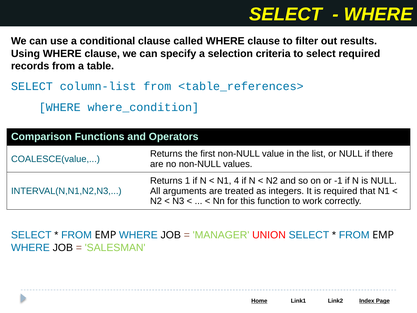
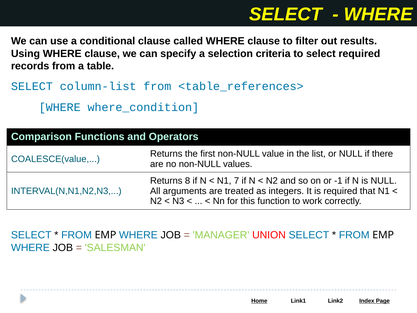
1: 1 -> 8 (188, 181)
4: 4 -> 7 (236, 181)
